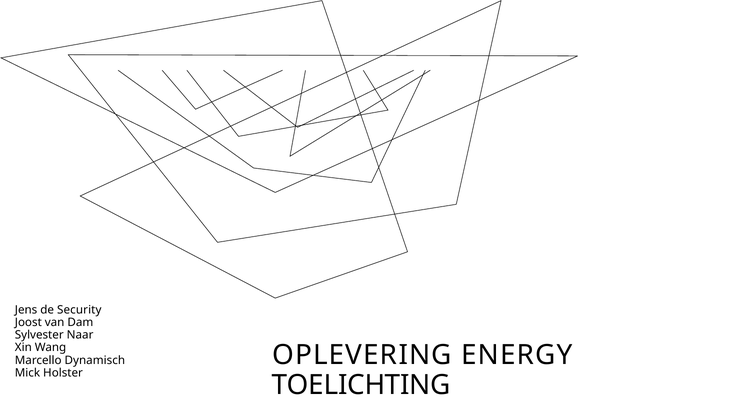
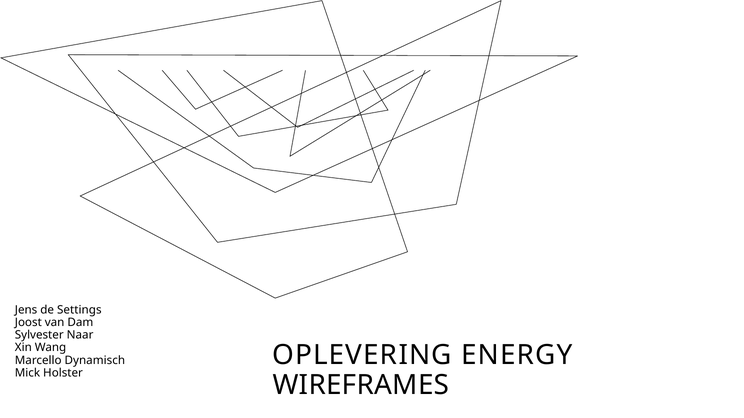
Security: Security -> Settings (79, 310)
TOELICHTING: TOELICHTING -> WIREFRAMES (361, 385)
